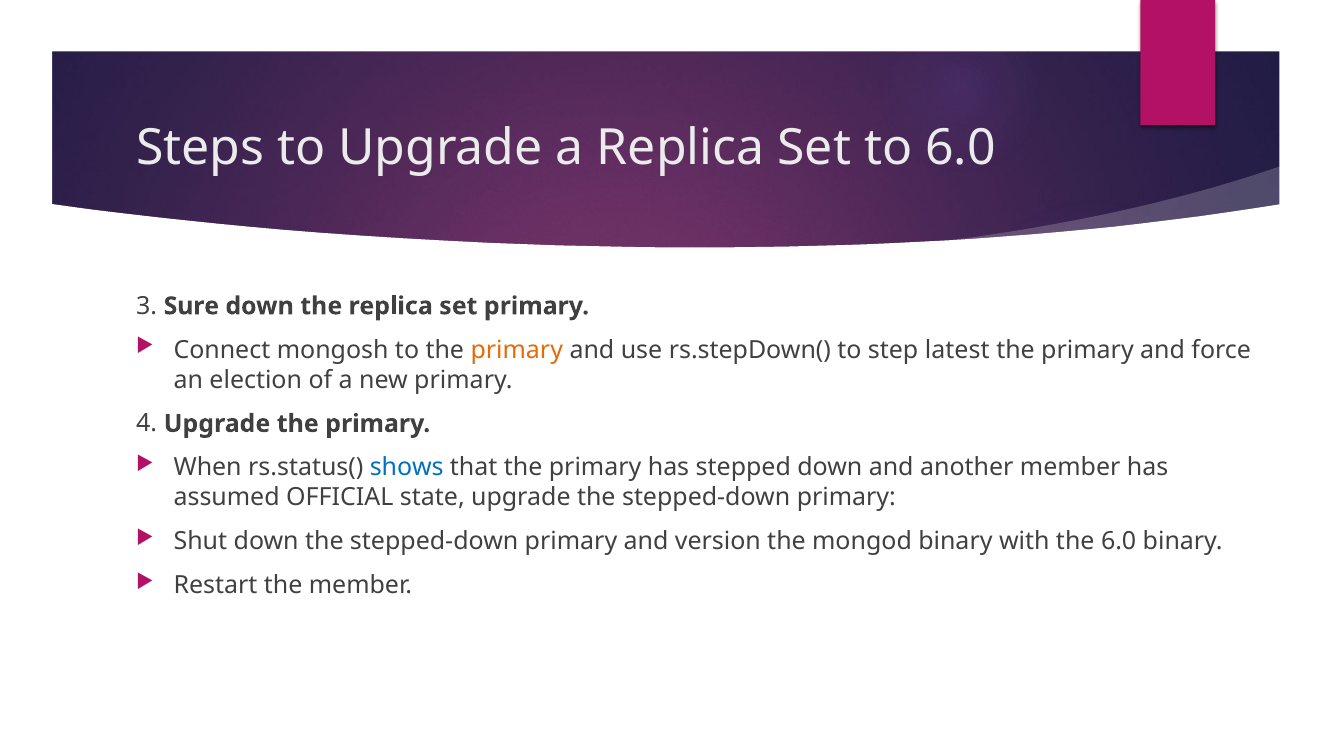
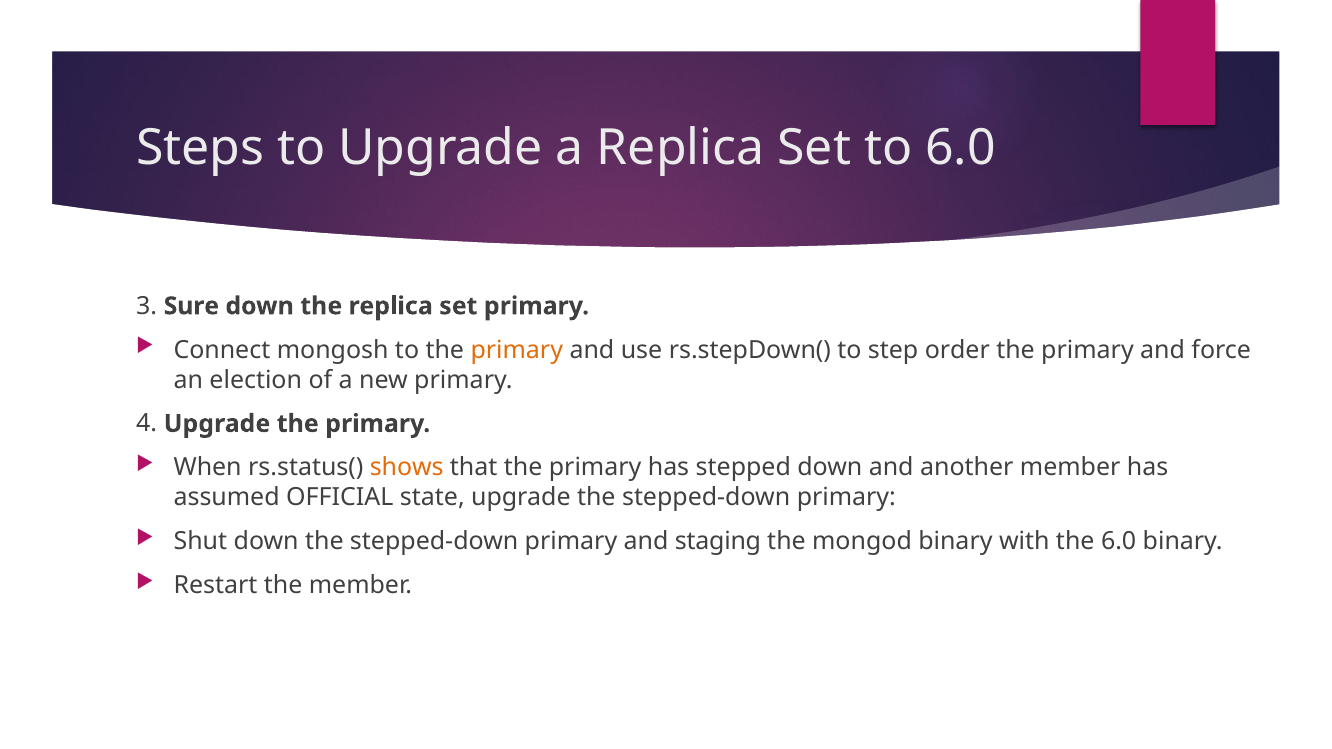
latest: latest -> order (957, 350)
shows colour: blue -> orange (407, 468)
version: version -> staging (718, 542)
